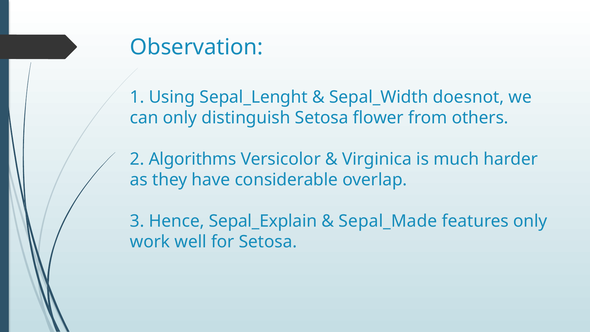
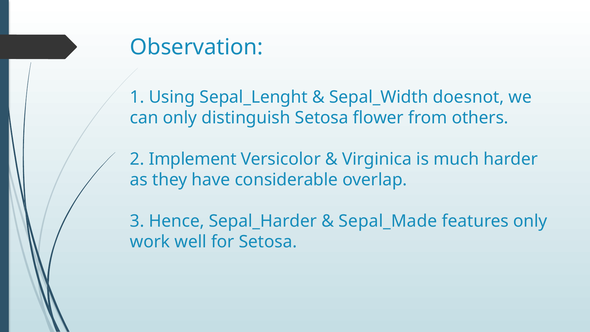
Algorithms: Algorithms -> Implement (193, 159)
Sepal_Explain: Sepal_Explain -> Sepal_Harder (263, 221)
